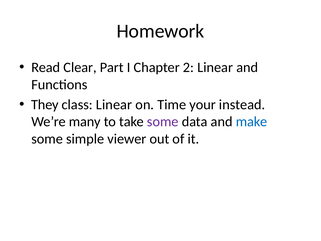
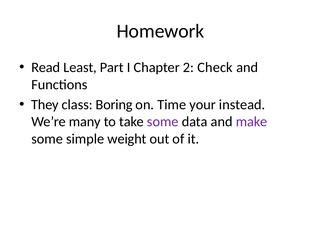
Clear: Clear -> Least (80, 67)
2 Linear: Linear -> Check (215, 67)
class Linear: Linear -> Boring (114, 104)
make colour: blue -> purple (251, 122)
viewer: viewer -> weight (127, 139)
